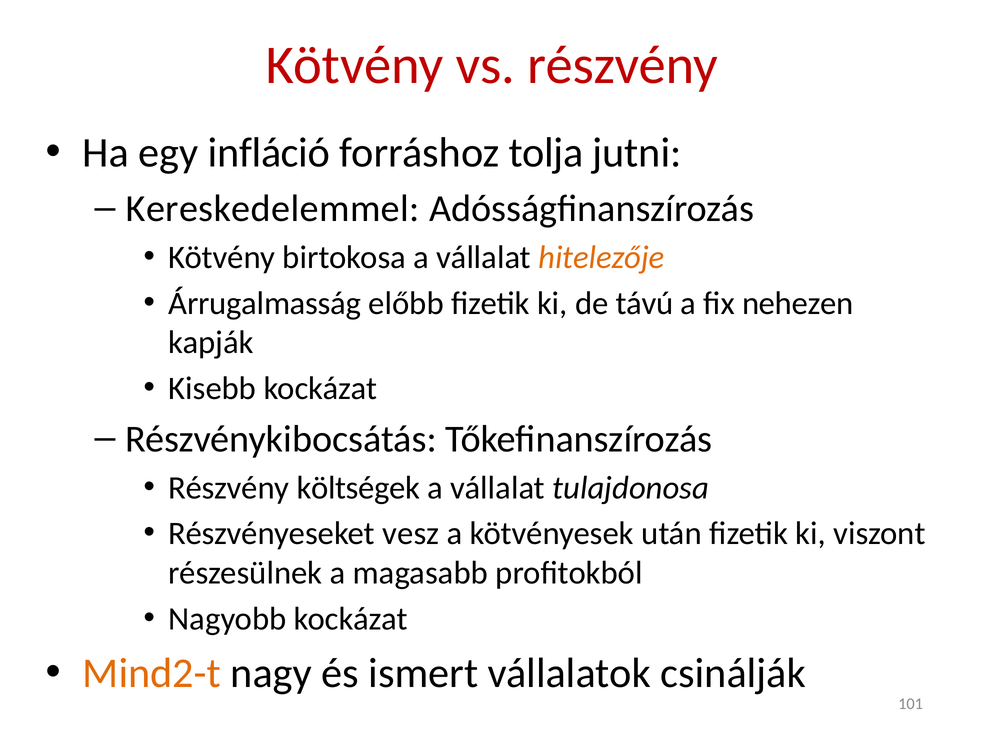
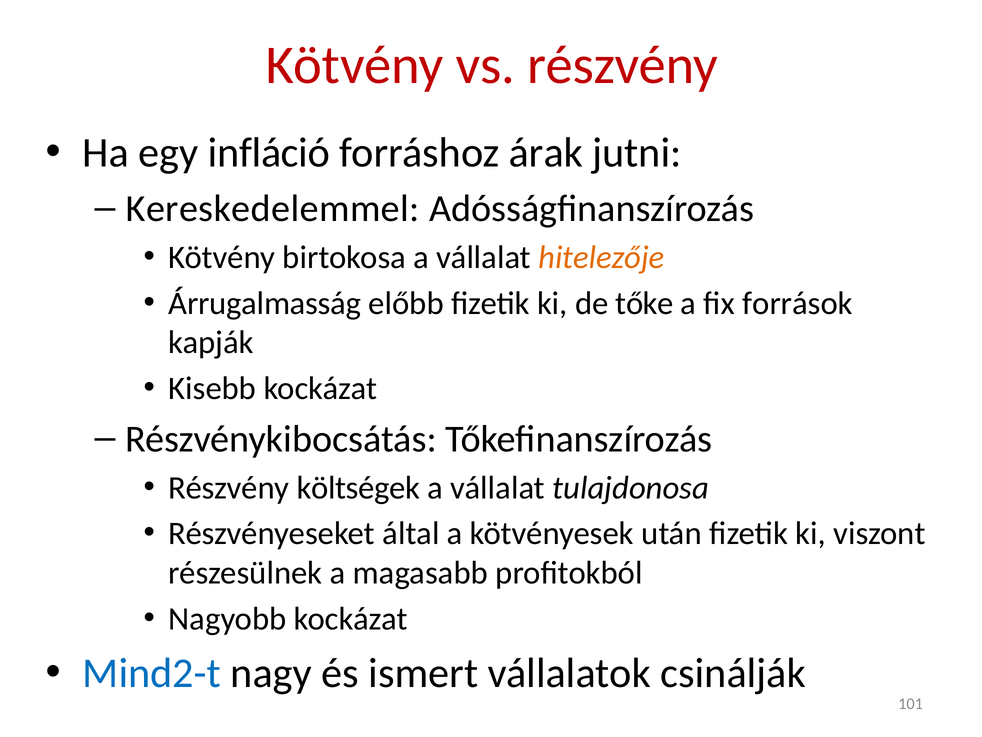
tolja: tolja -> árak (546, 153)
távú: távú -> tőke (645, 303)
nehezen: nehezen -> források (798, 303)
vesz: vesz -> által (411, 533)
Mind2-t colour: orange -> blue (152, 673)
